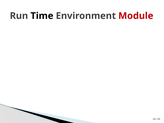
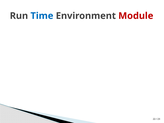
Time colour: black -> blue (42, 16)
